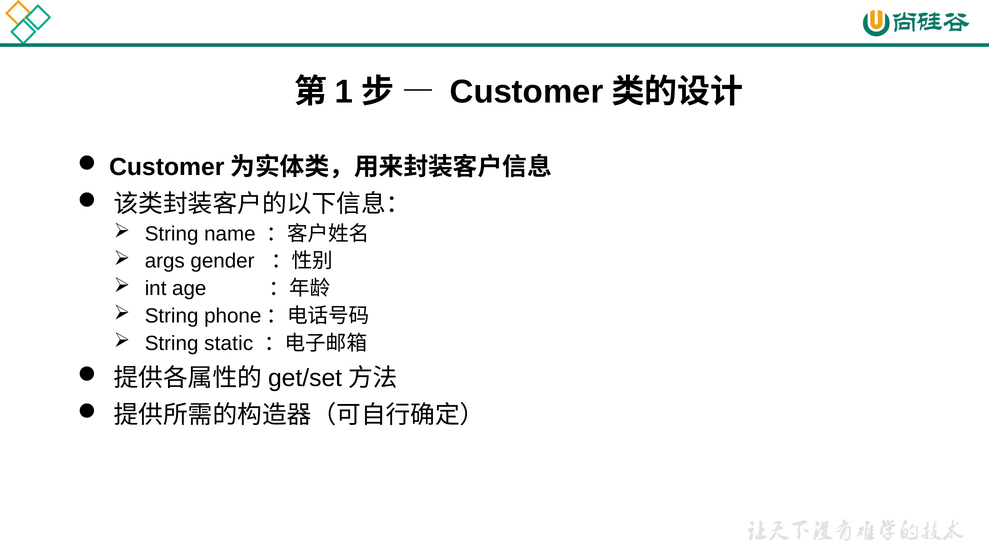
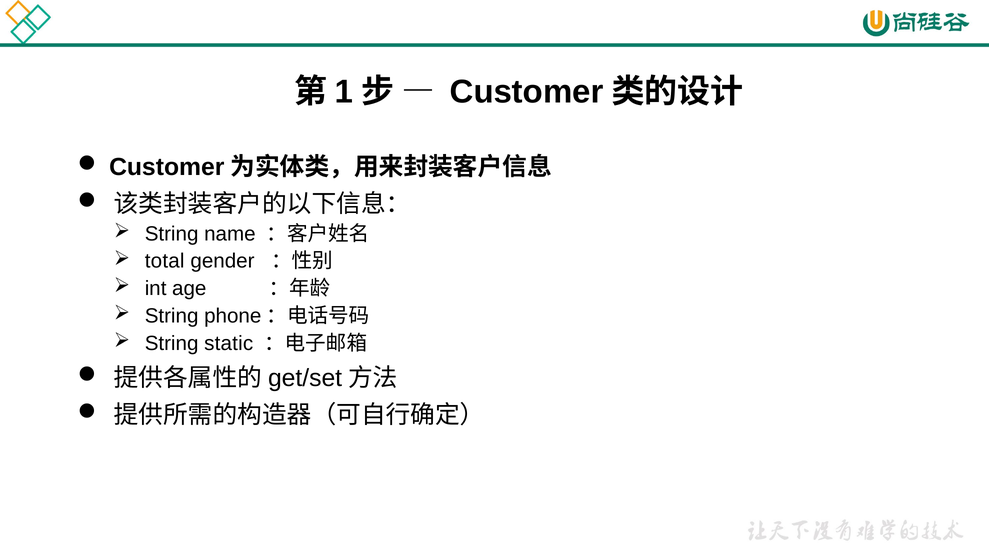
args: args -> total (165, 261)
